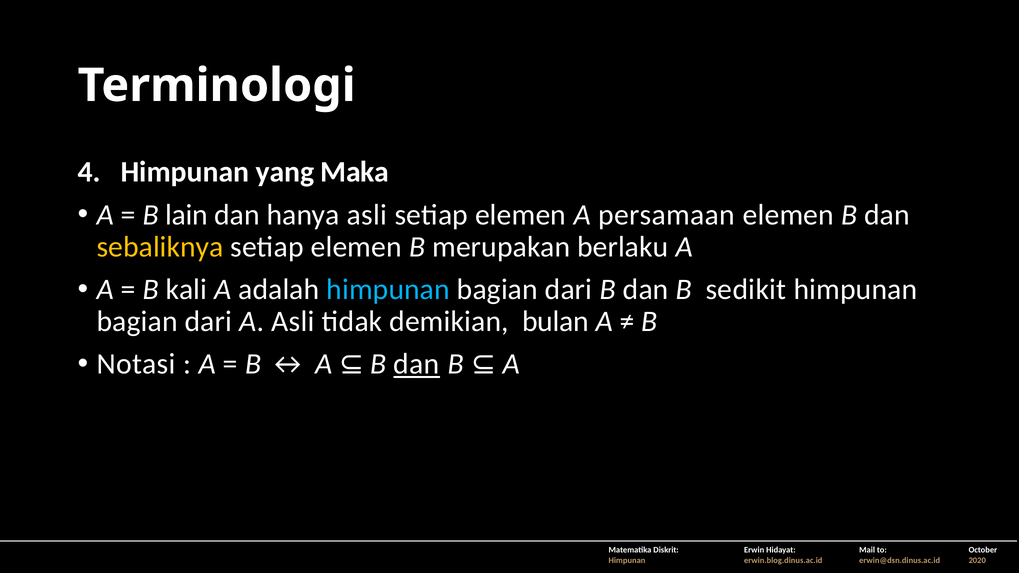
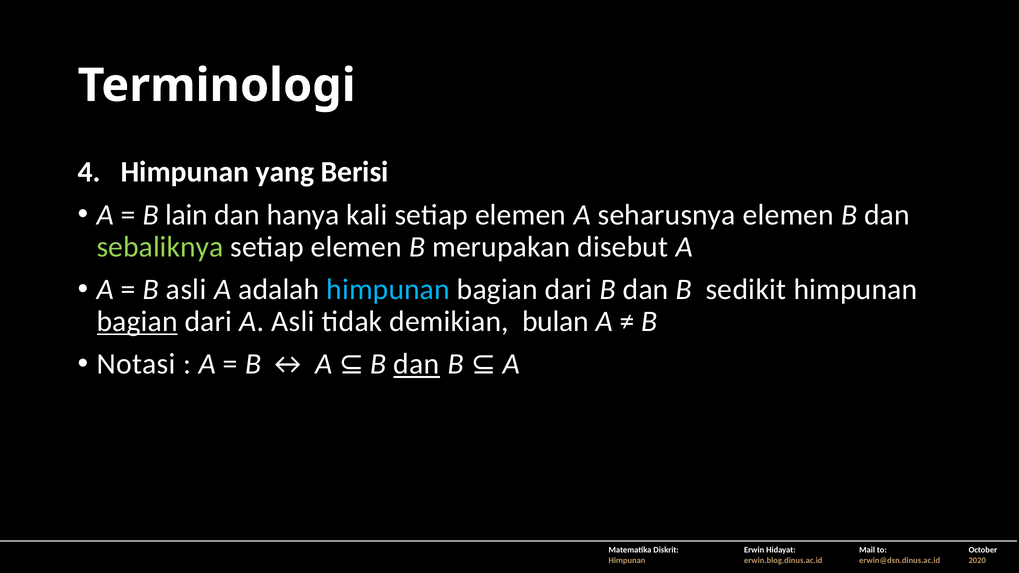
Maka: Maka -> Berisi (355, 172)
hanya asli: asli -> kali (367, 215)
persamaan: persamaan -> seharusnya (667, 215)
sebaliknya colour: yellow -> light green (160, 247)
berlaku: berlaku -> disebut (623, 247)
B kali: kali -> asli (186, 290)
bagian underline: none -> present (137, 322)
